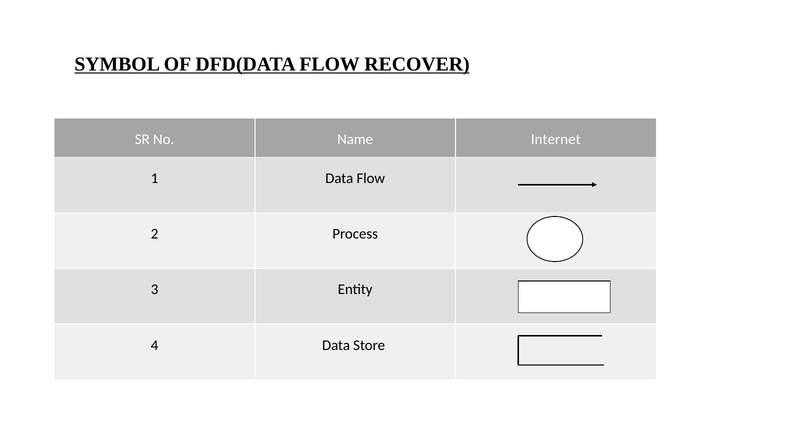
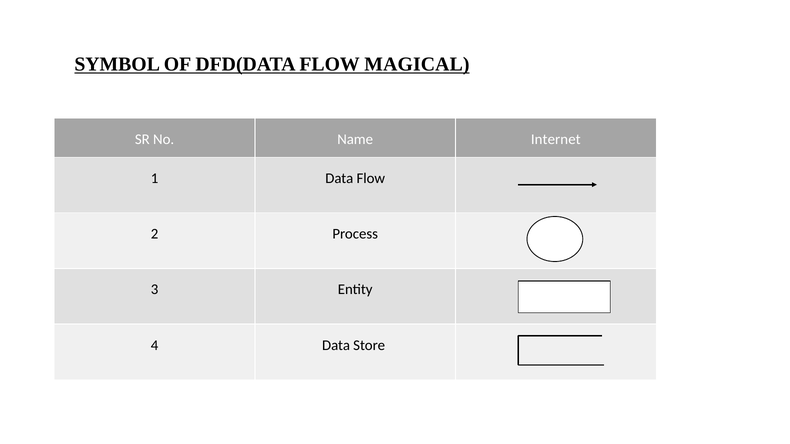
RECOVER: RECOVER -> MAGICAL (417, 65)
